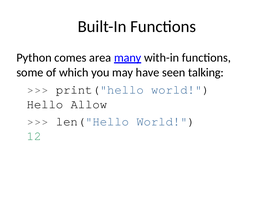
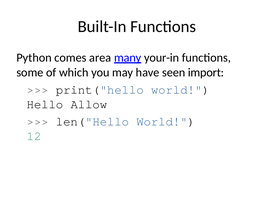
with-in: with-in -> your-in (162, 57)
talking: talking -> import (206, 72)
